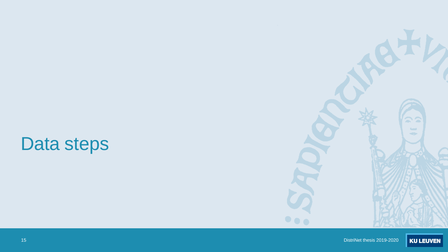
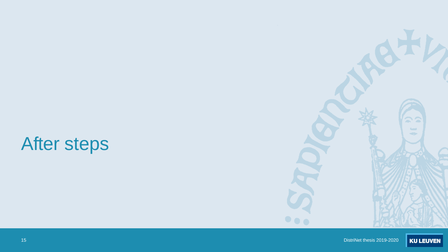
Data: Data -> After (40, 144)
